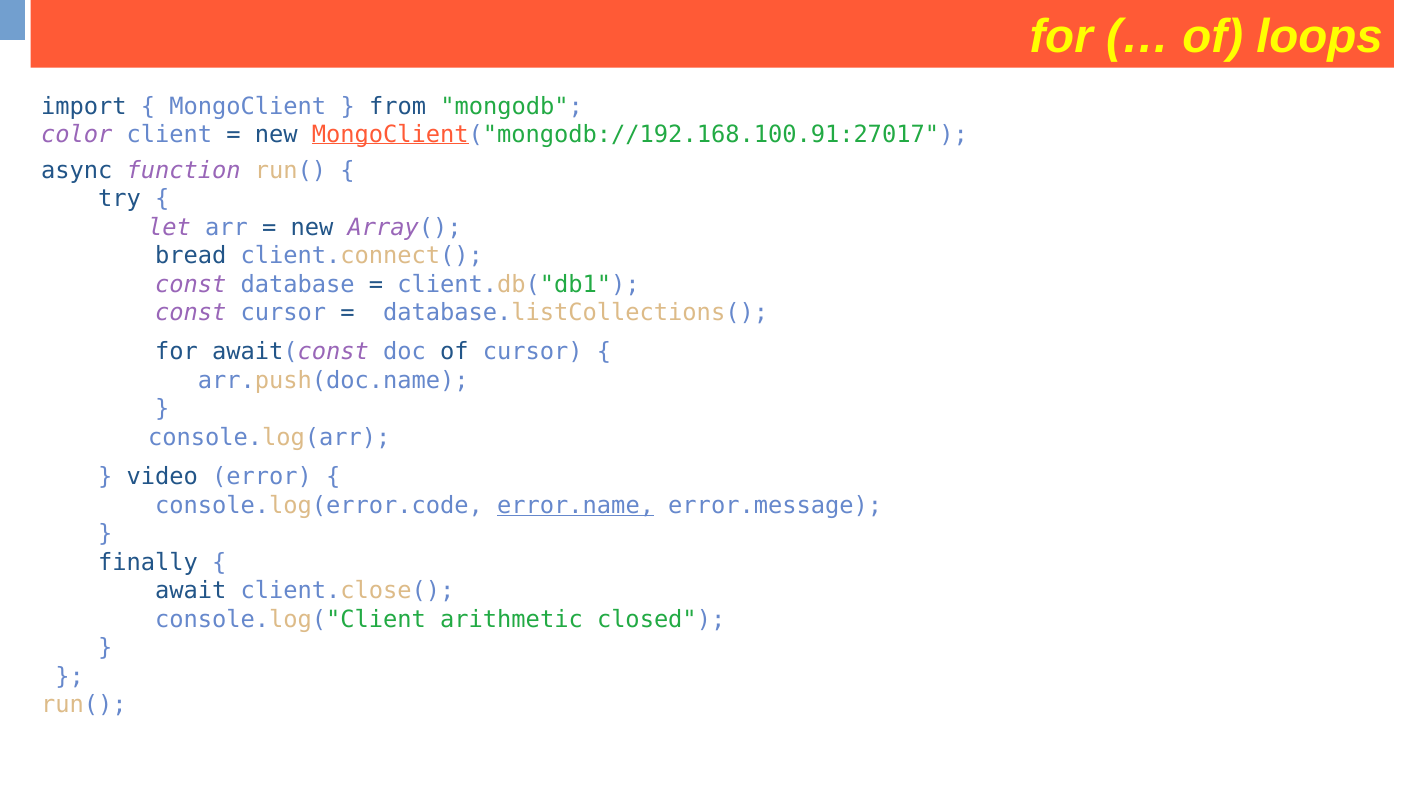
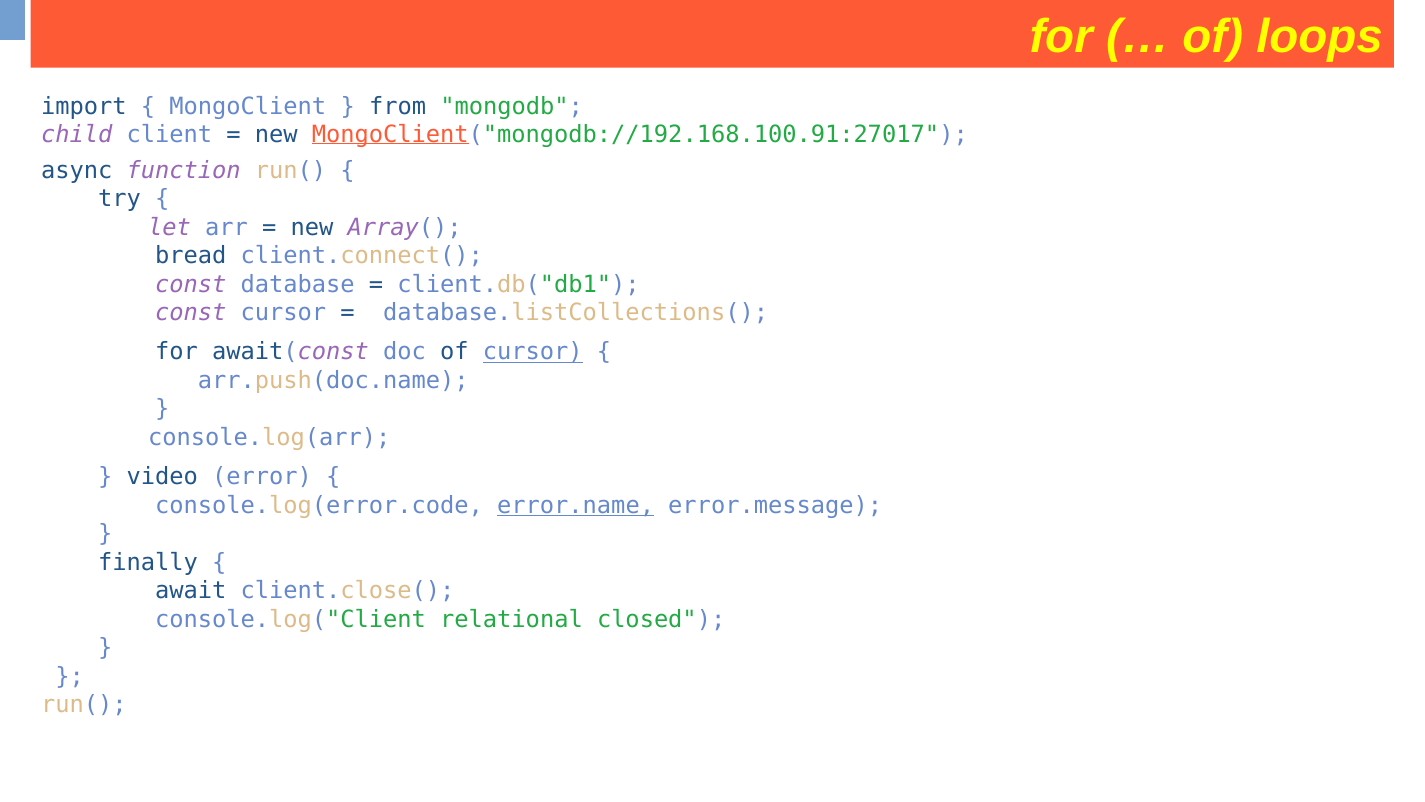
color: color -> child (77, 135)
cursor underline: none -> present (533, 352)
arithmetic: arithmetic -> relational (511, 619)
